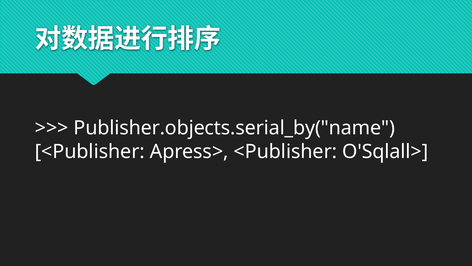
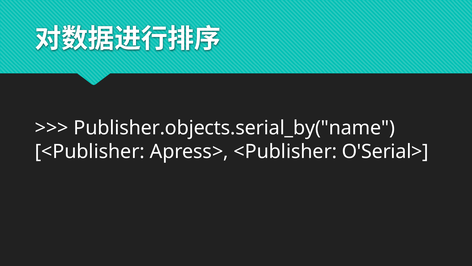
O'Sqlall>: O'Sqlall> -> O'Serial> (385, 151)
